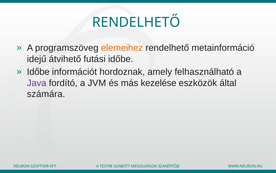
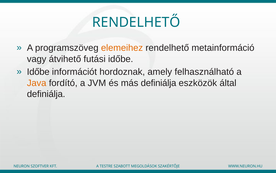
idejű: idejű -> vagy (37, 59)
Java colour: purple -> orange (37, 83)
más kezelése: kezelése -> definiálja (159, 83)
számára: számára -> definiálja (46, 94)
